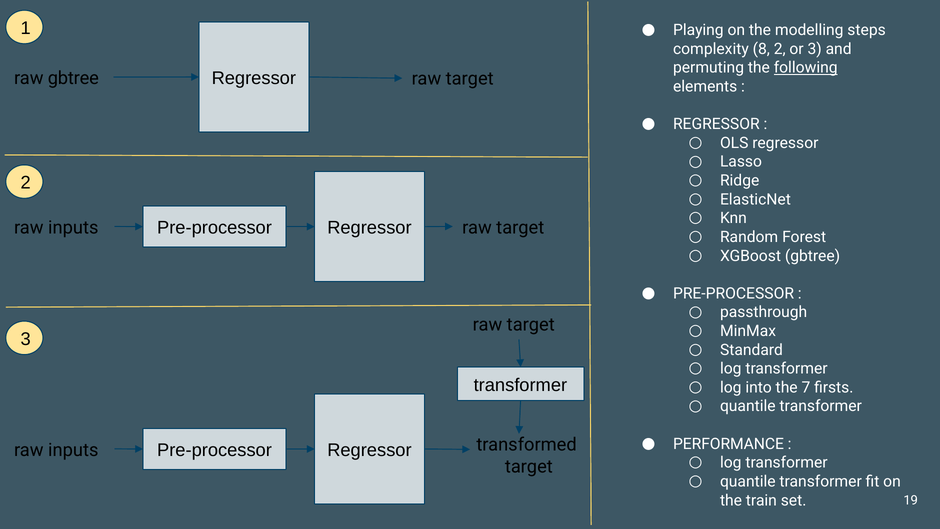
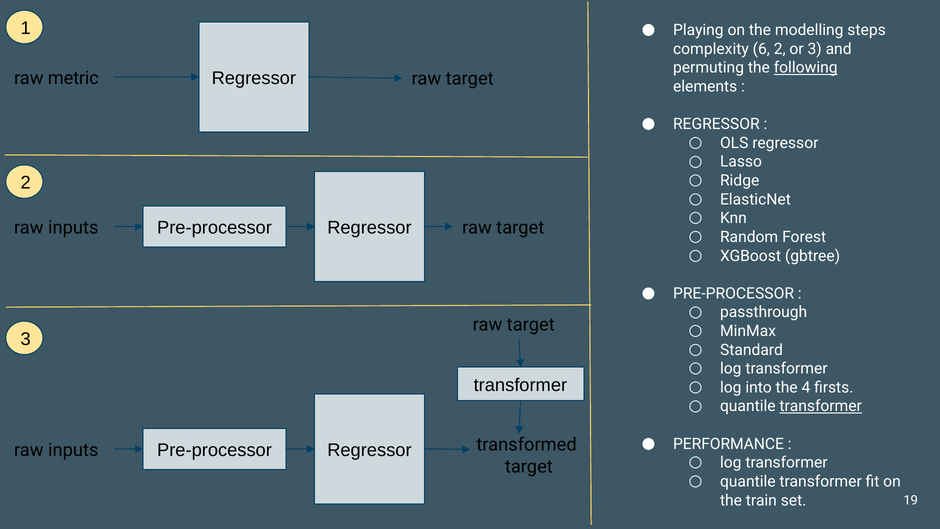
8: 8 -> 6 (761, 49)
raw gbtree: gbtree -> metric (73, 78)
7: 7 -> 4 (806, 387)
transformer underline: none -> present (821, 406)
